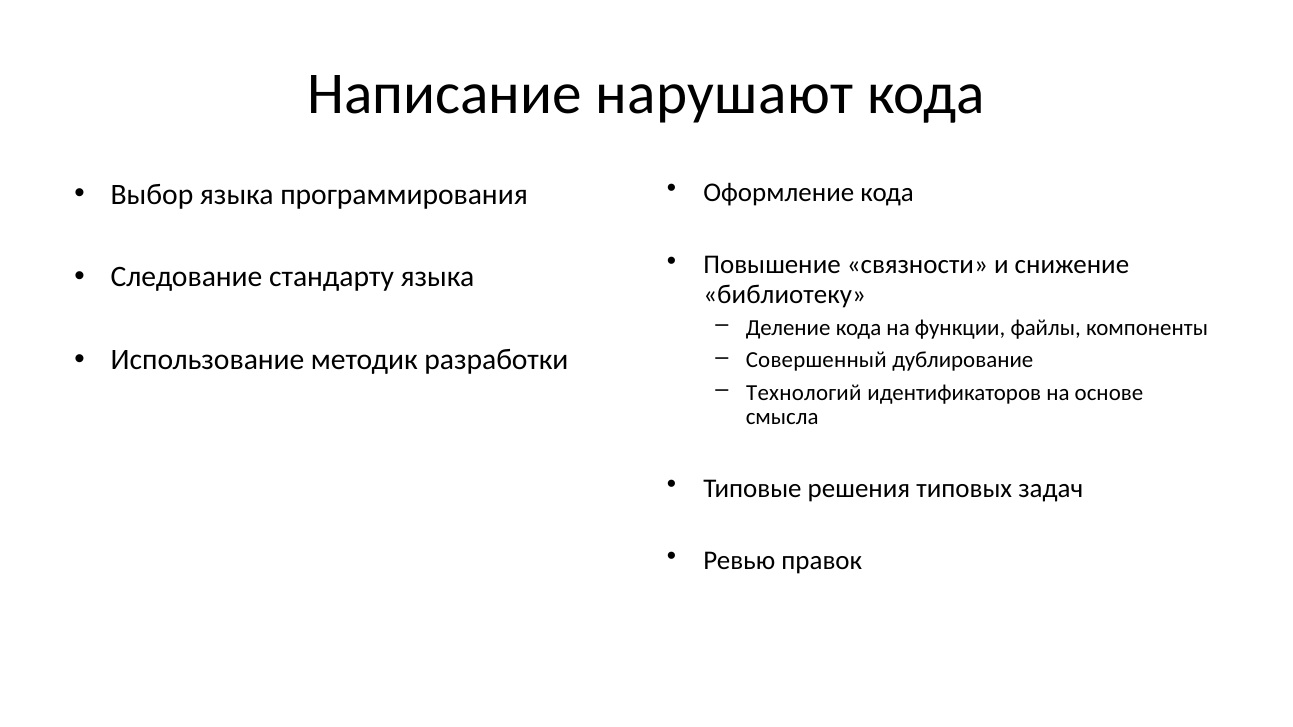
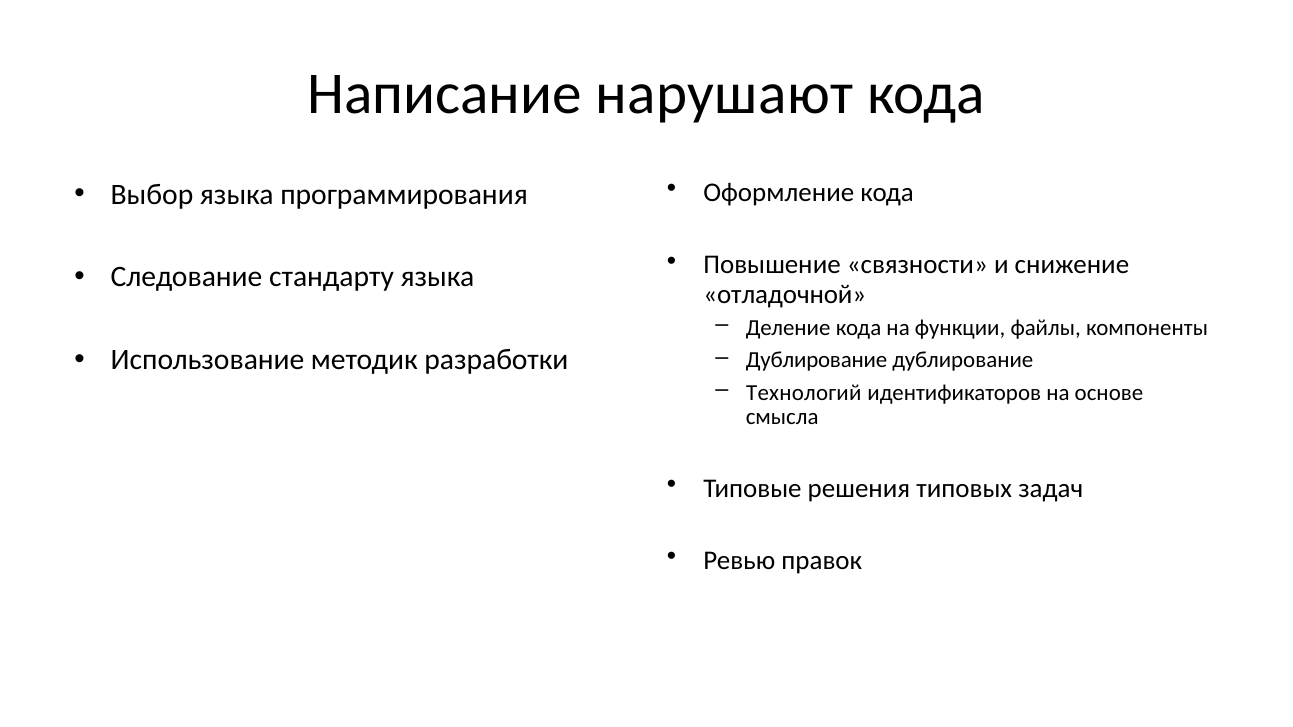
библиотеку: библиотеку -> отладочной (785, 294)
Совершенный: Совершенный -> Дублирование (817, 360)
